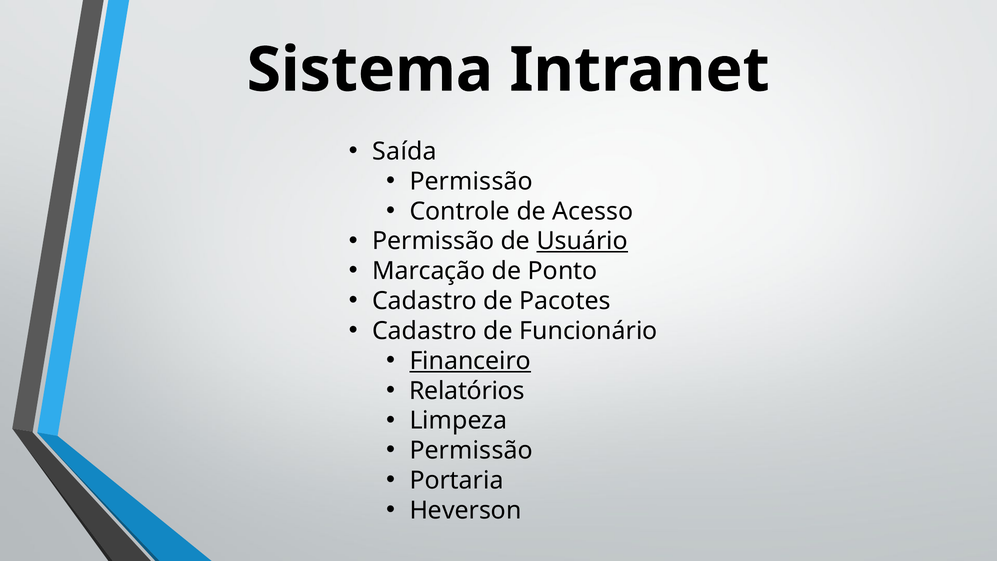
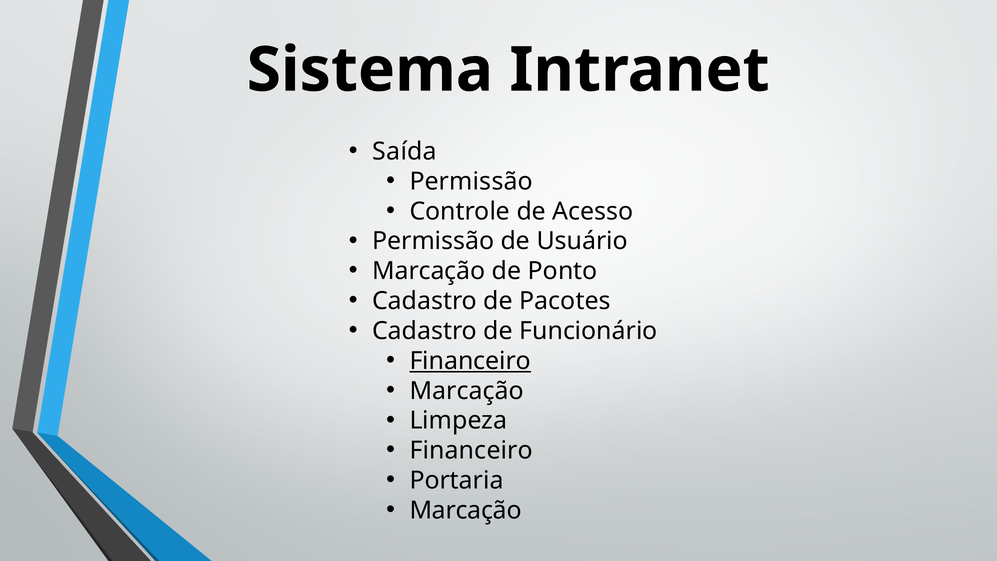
Usuário underline: present -> none (582, 241)
Relatórios: Relatórios -> Marcação (467, 391)
Permissão: Permissão -> Financeiro (471, 450)
Heverson: Heverson -> Marcação (466, 510)
